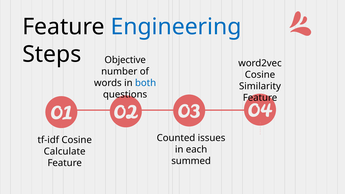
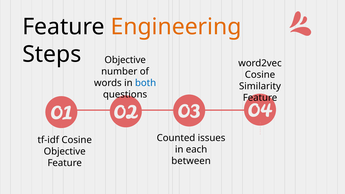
Engineering colour: blue -> orange (176, 27)
Calculate: Calculate -> Objective (65, 151)
summed: summed -> between (191, 161)
